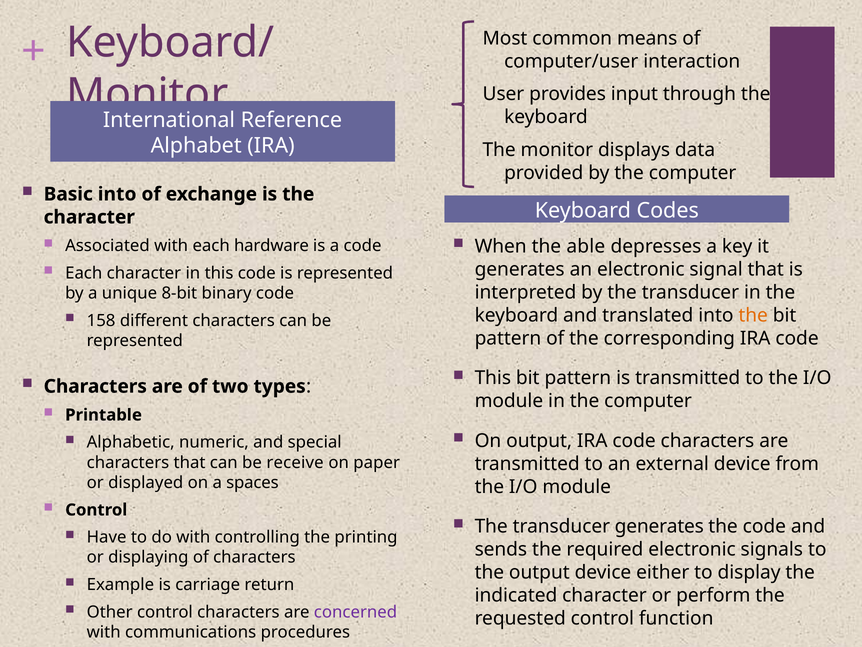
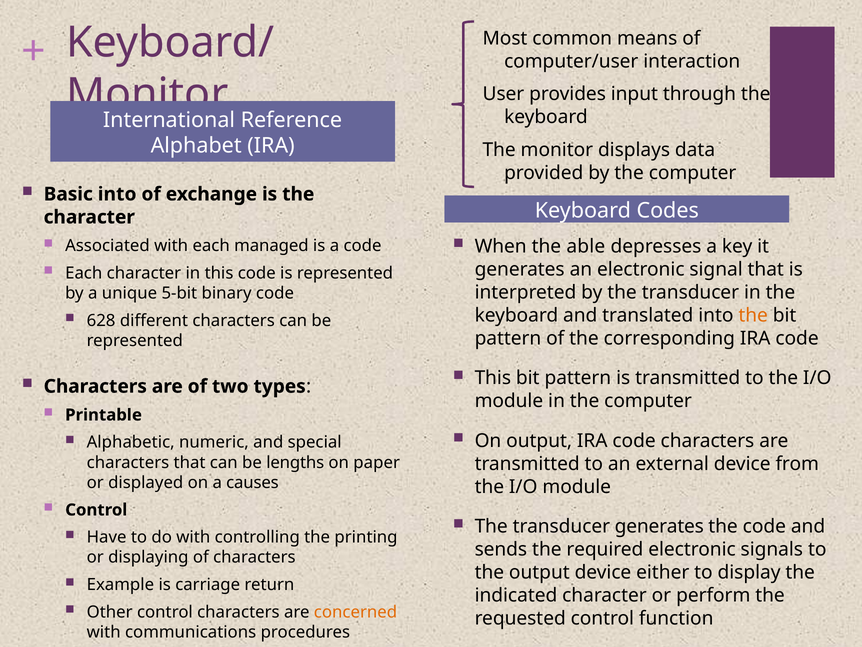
hardware: hardware -> managed (271, 246)
8-bit: 8-bit -> 5-bit (179, 293)
158: 158 -> 628 (101, 320)
receive: receive -> lengths (295, 462)
spaces: spaces -> causes (252, 482)
concerned colour: purple -> orange (355, 612)
